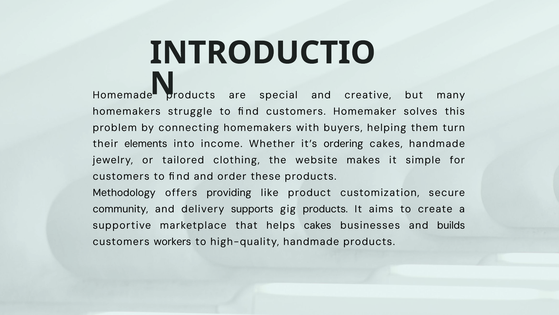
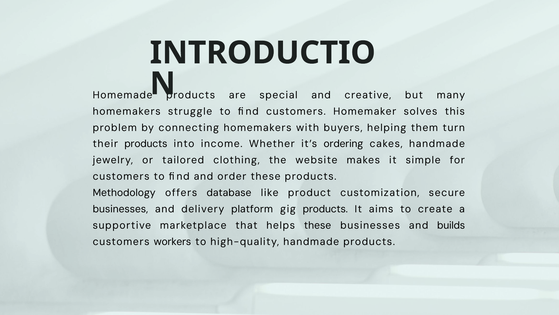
their elements: elements -> products (146, 144)
providing: providing -> database (229, 192)
community: community -> businesses (120, 209)
supports: supports -> platform (252, 209)
helps cakes: cakes -> these (318, 225)
